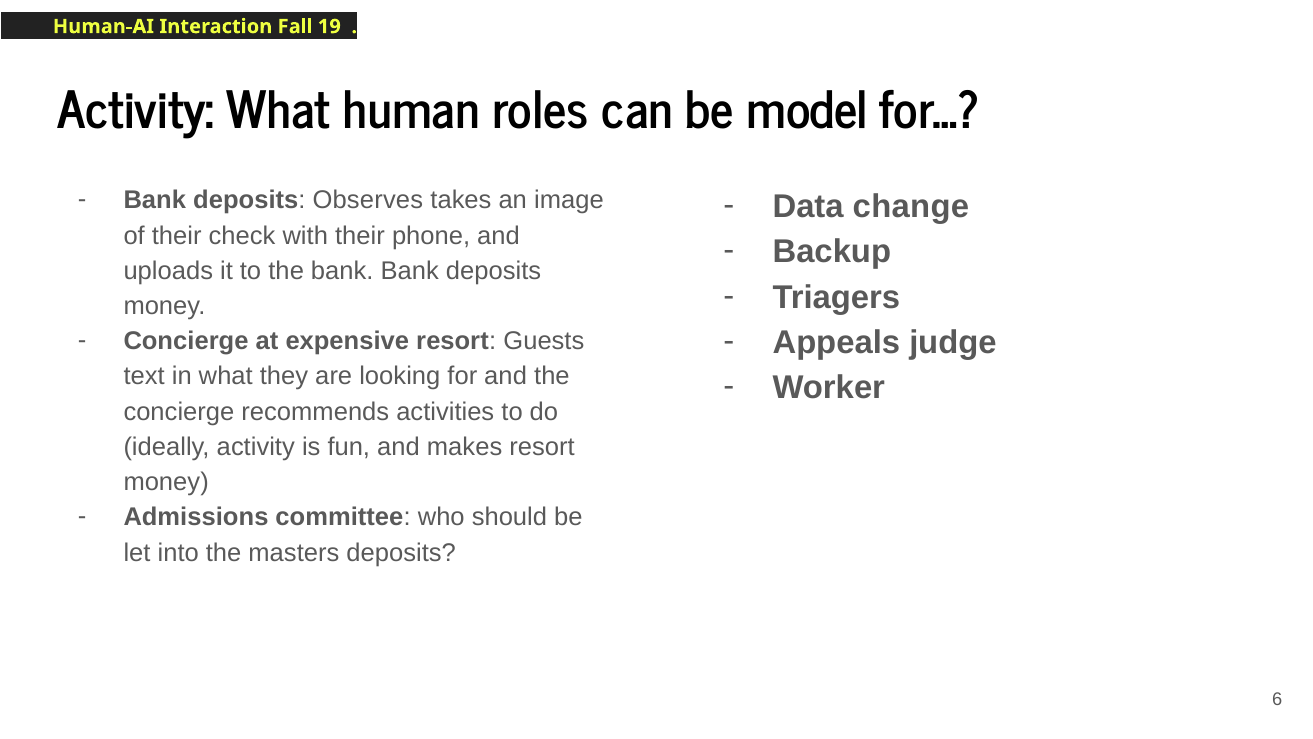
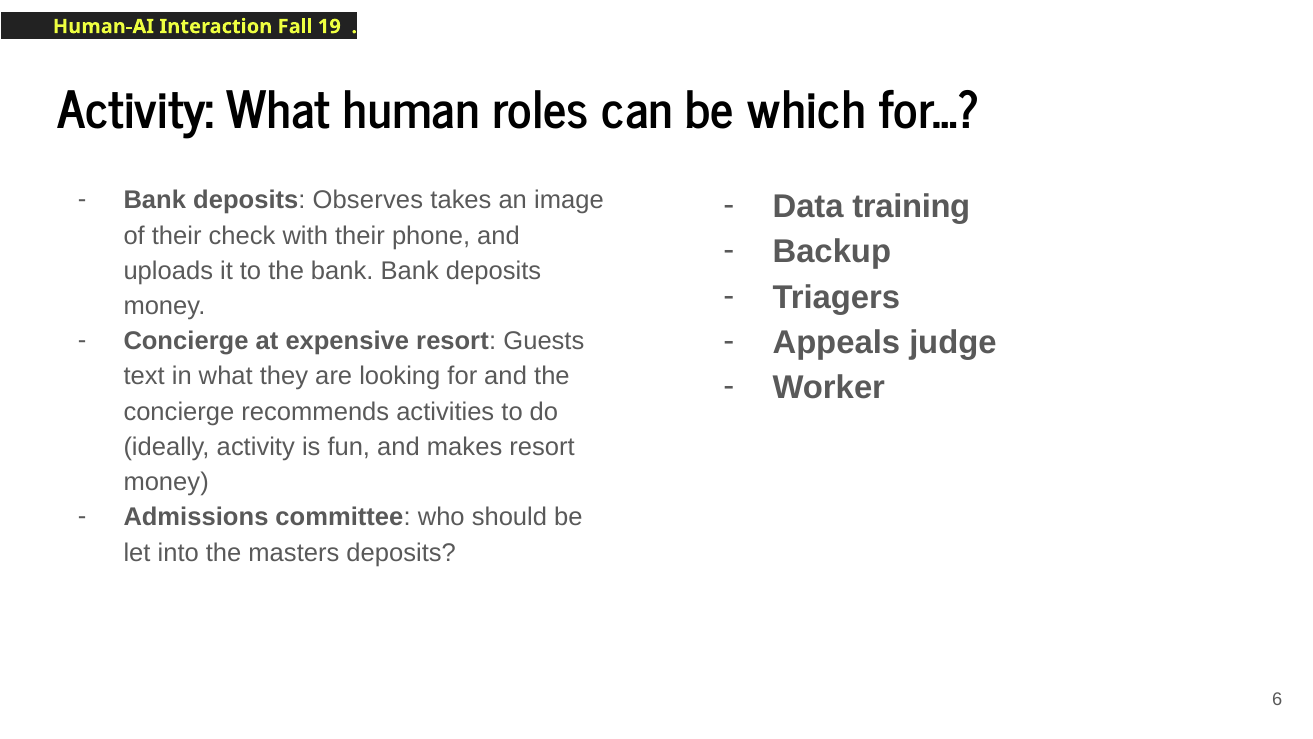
model: model -> which (807, 111)
change: change -> training (911, 206)
